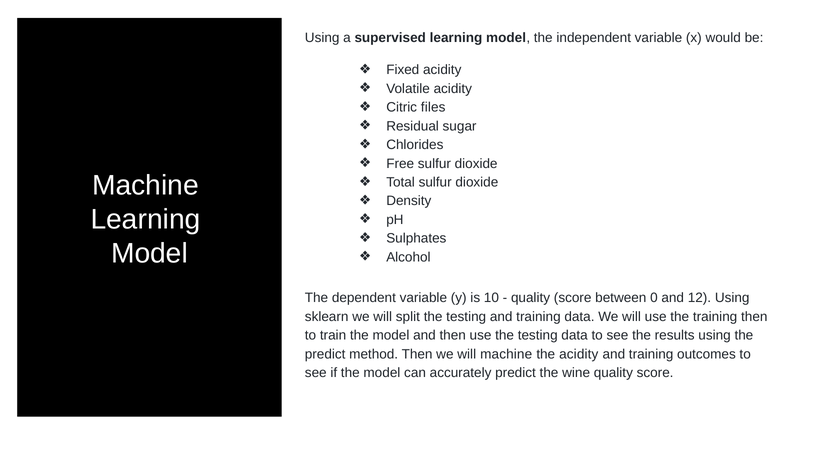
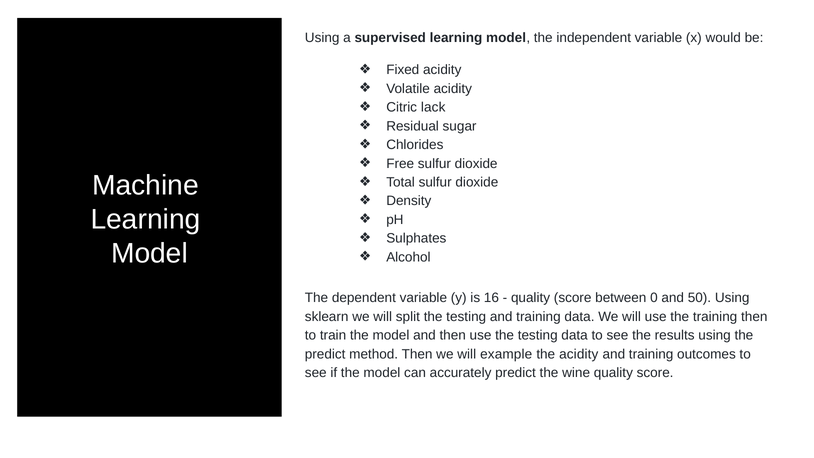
files: files -> lack (433, 107)
10: 10 -> 16 (491, 298)
12: 12 -> 50 (699, 298)
will machine: machine -> example (506, 354)
